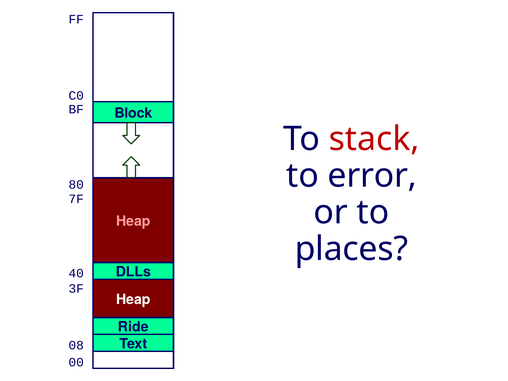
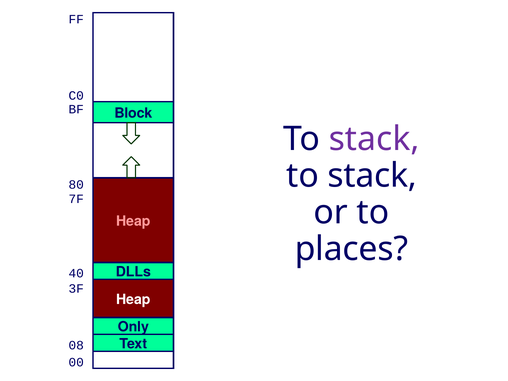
stack colour: red -> purple (374, 139)
error: error -> stack (372, 176)
Ride: Ride -> Only (133, 327)
